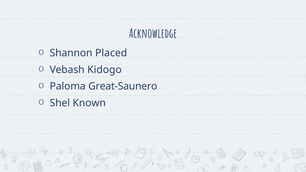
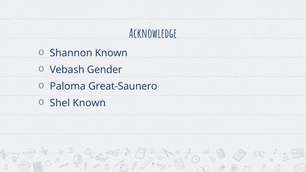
Shannon Placed: Placed -> Known (111, 53)
Kidogo: Kidogo -> Gender (105, 70)
